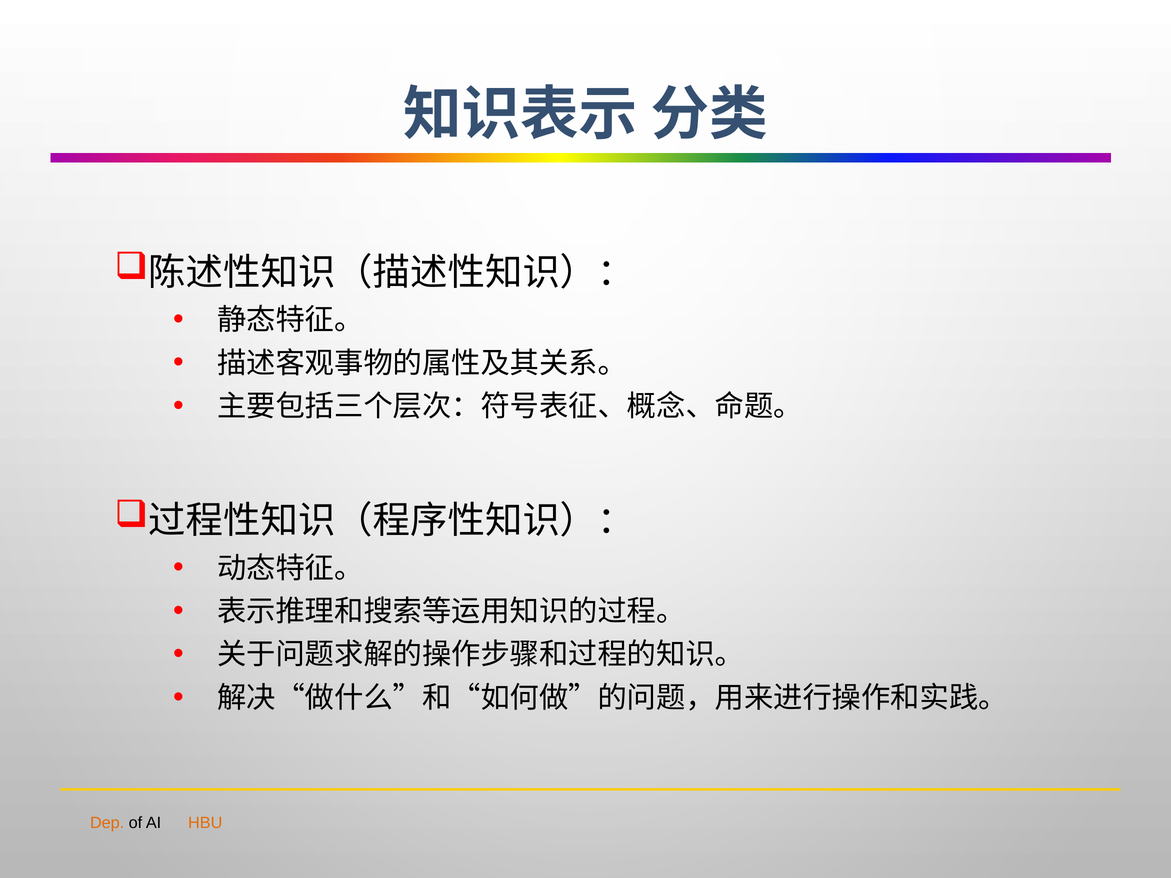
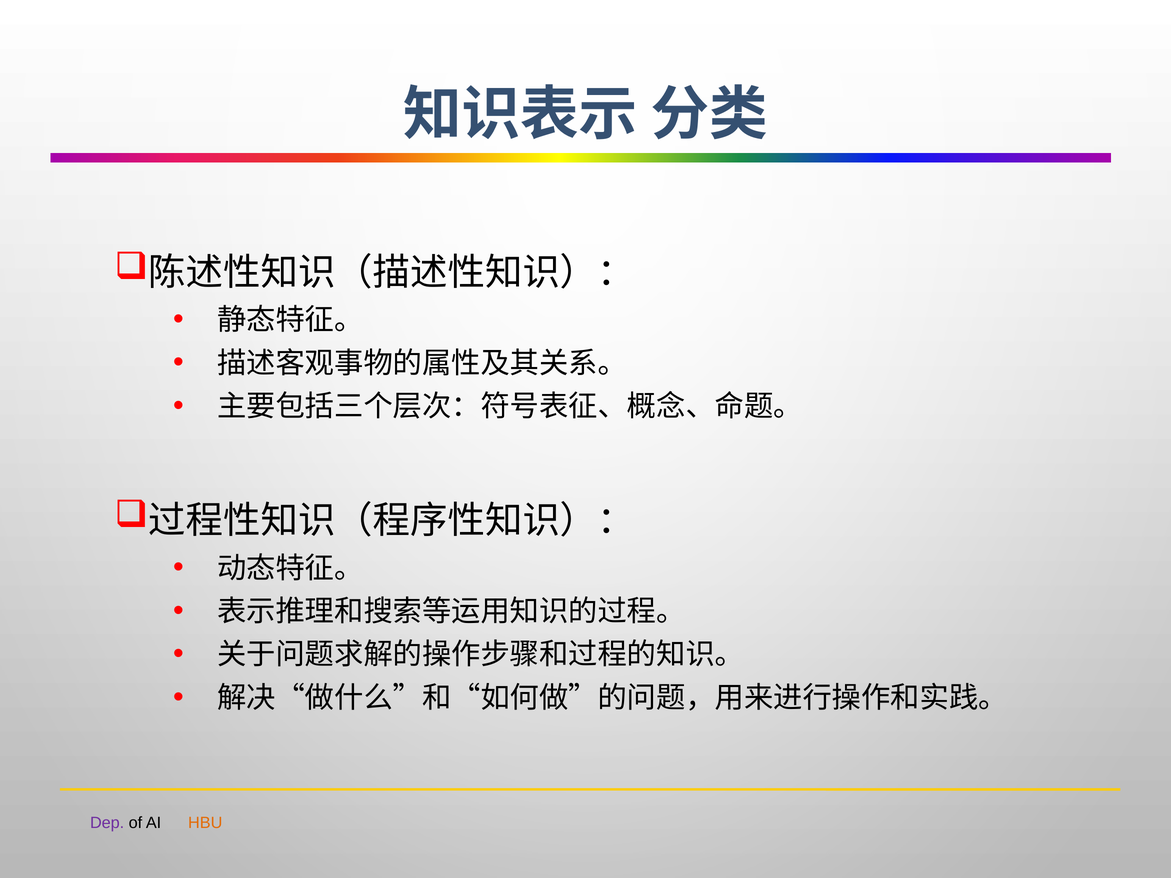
Dep colour: orange -> purple (107, 823)
